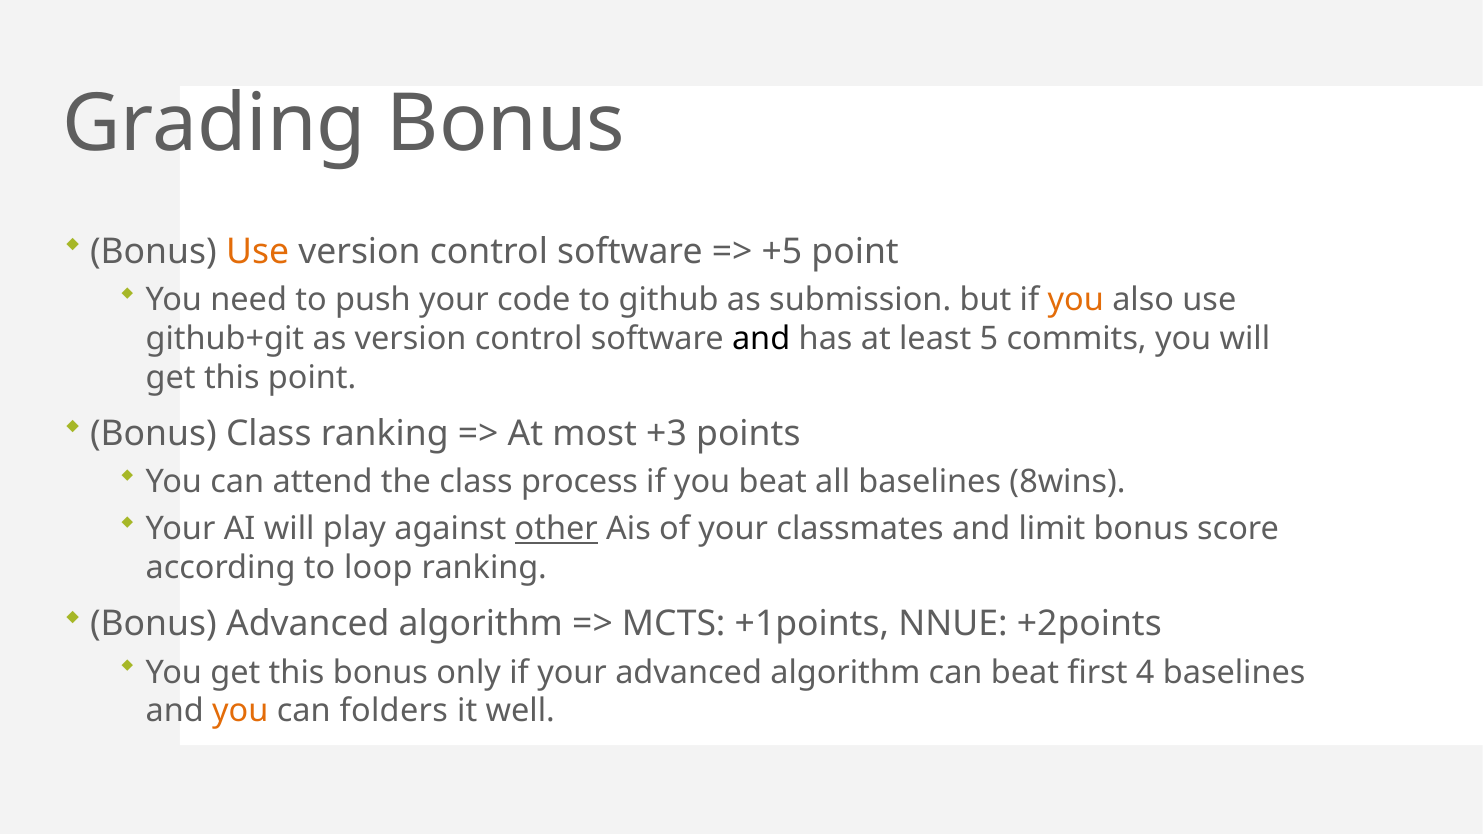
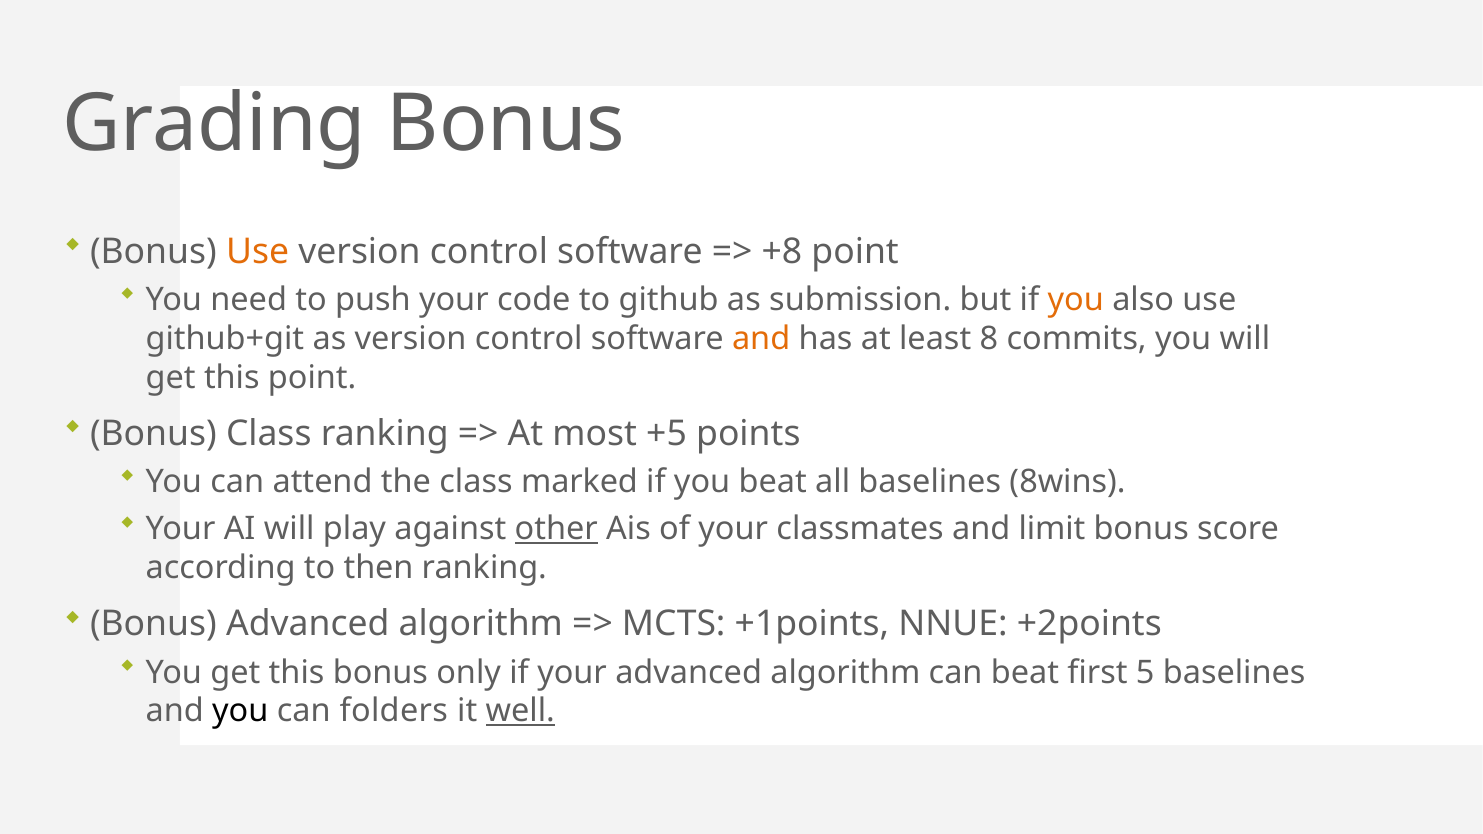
+5: +5 -> +8 (782, 251)
and colour: black -> orange (761, 339)
5: 5 -> 8 (989, 339)
+3: +3 -> +5 (667, 434)
process: process -> marked (580, 482)
loop: loop -> then (379, 568)
4: 4 -> 5 (1145, 672)
you colour: orange -> black (240, 711)
well underline: none -> present (520, 711)
